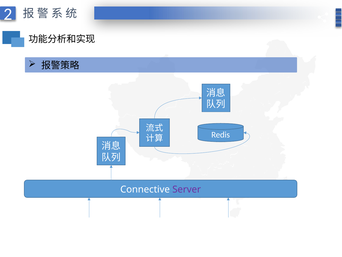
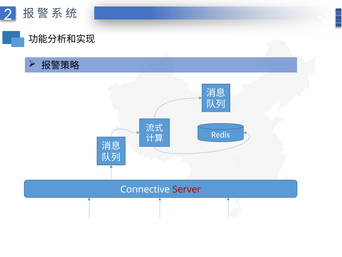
Server colour: purple -> red (187, 189)
